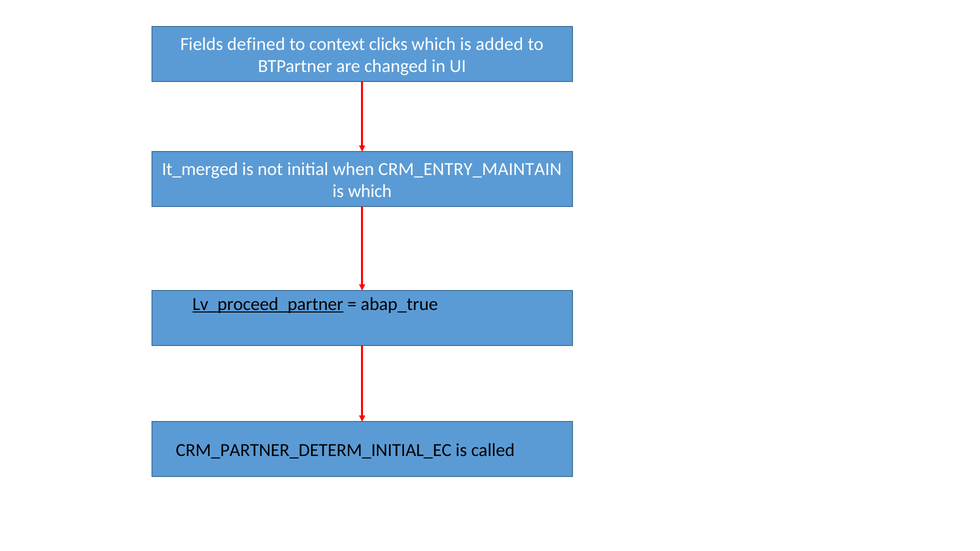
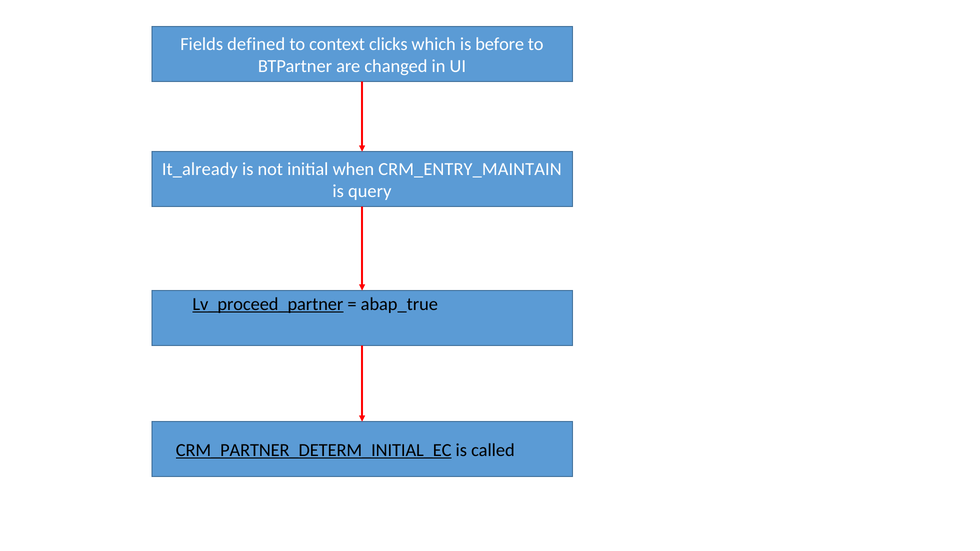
added: added -> before (500, 44)
It_merged: It_merged -> It_already (200, 169)
is which: which -> query (370, 191)
CRM_PARTNER_DETERM_INITIAL_EC underline: none -> present (314, 450)
